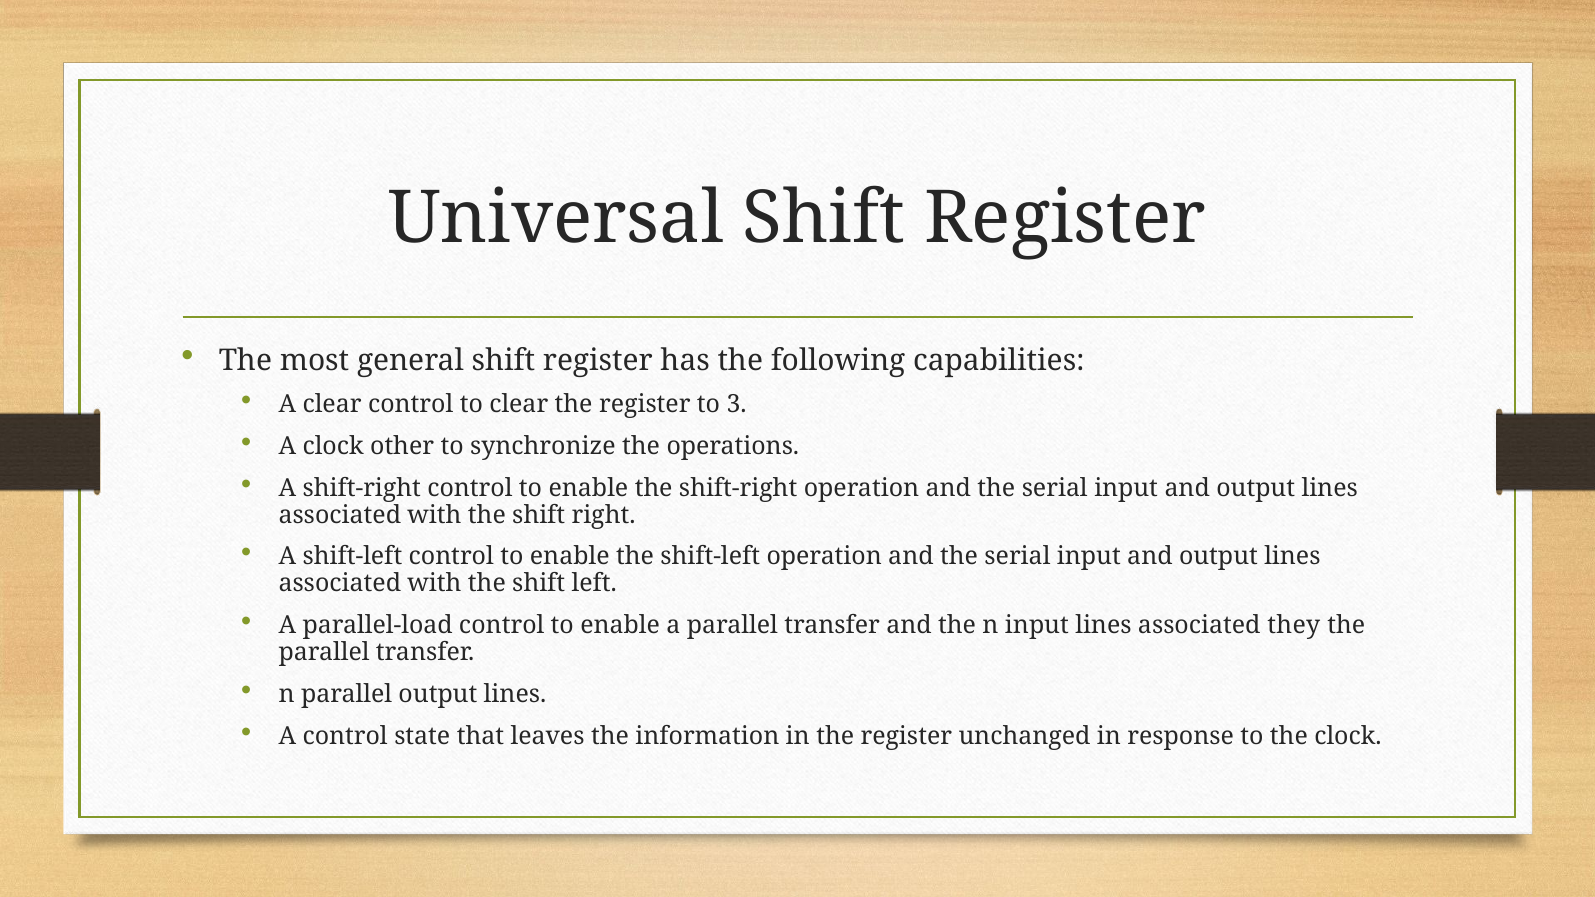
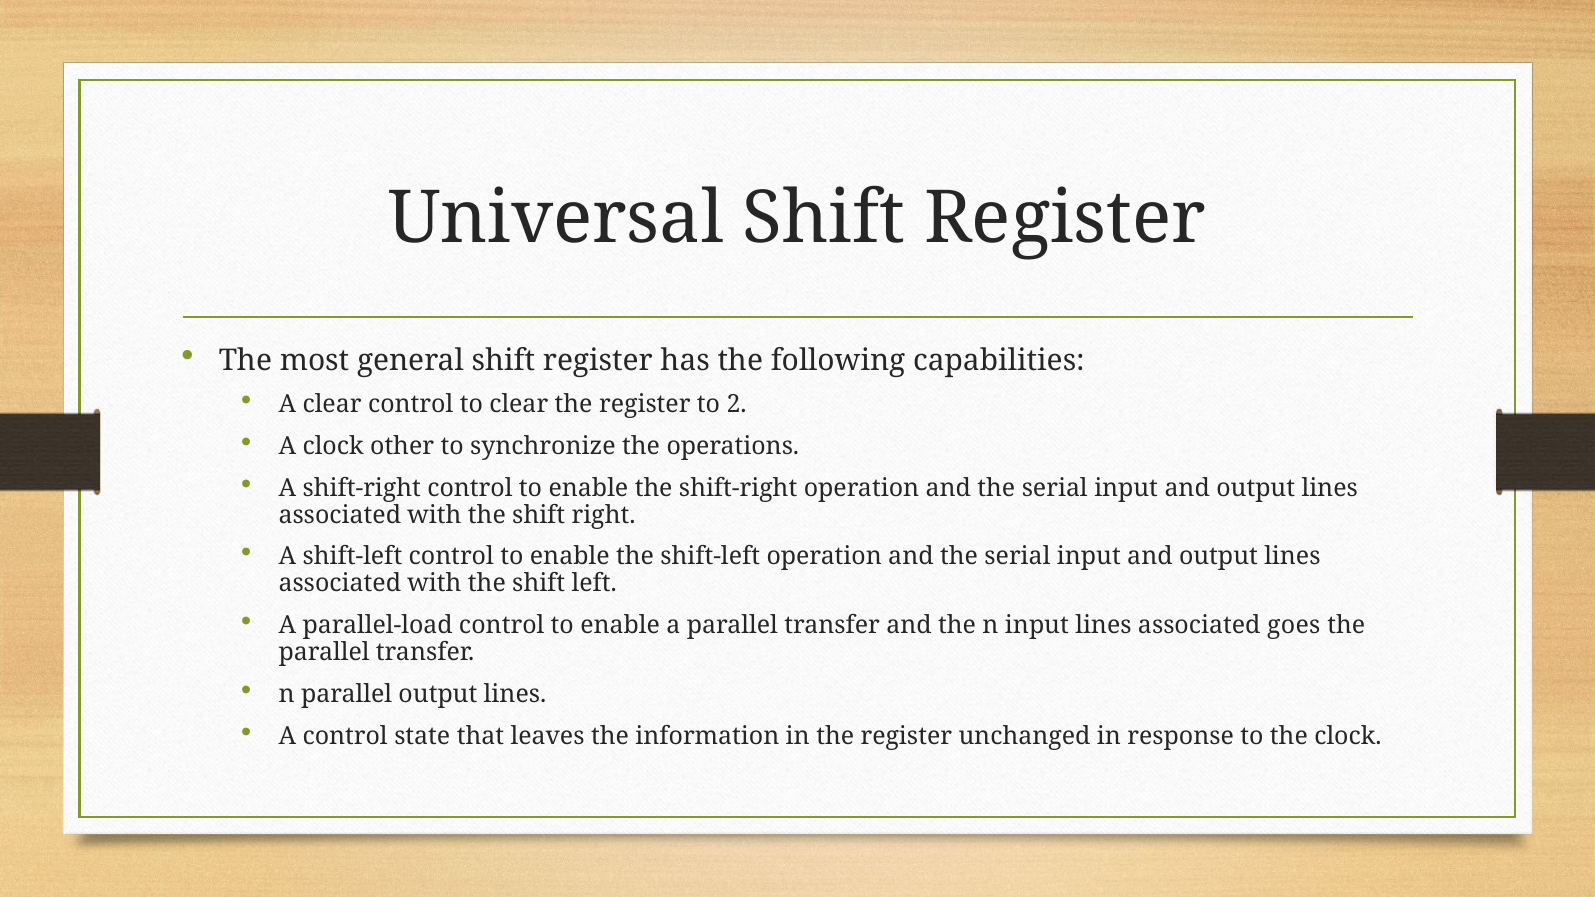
3: 3 -> 2 (737, 404)
they: they -> goes (1294, 626)
